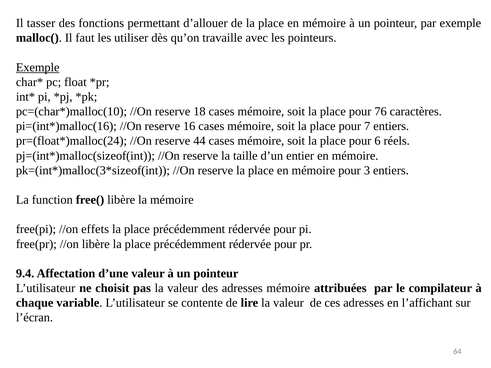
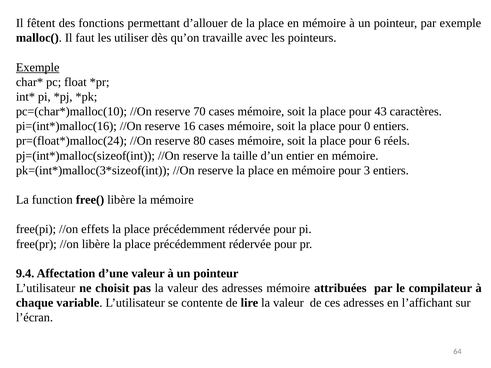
tasser: tasser -> fêtent (41, 23)
18: 18 -> 70 (199, 112)
76: 76 -> 43 (381, 112)
7: 7 -> 0 (367, 126)
44: 44 -> 80 (199, 141)
